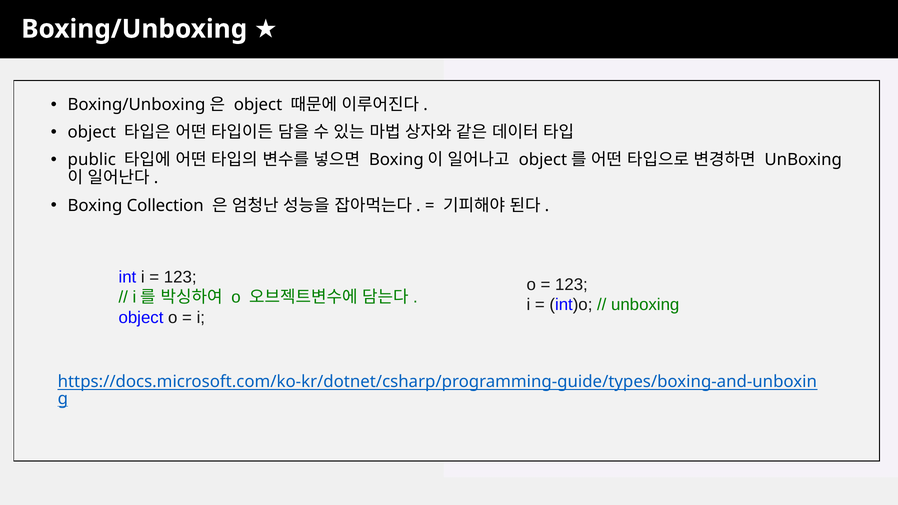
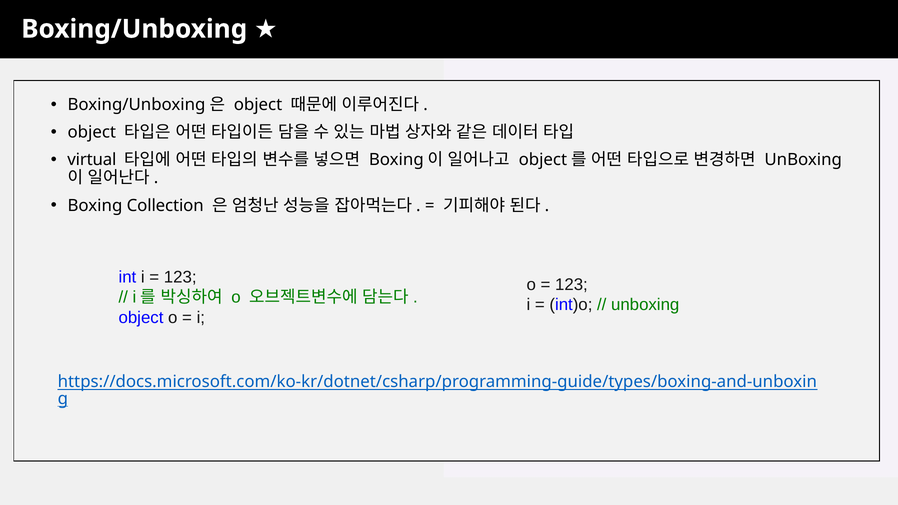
public: public -> virtual (92, 160)
